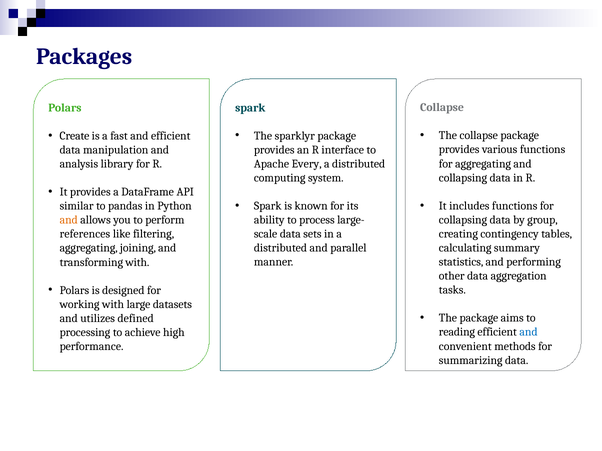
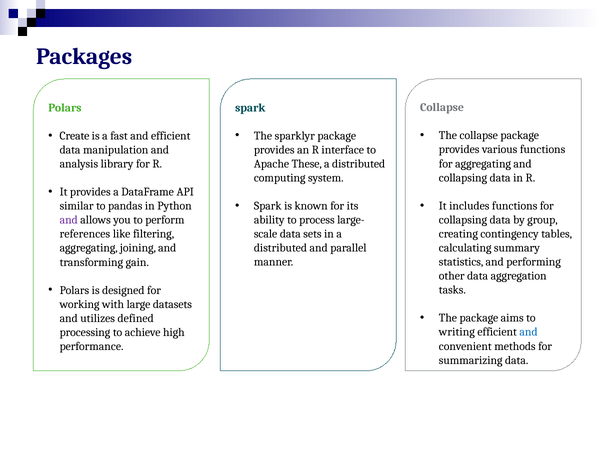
Every: Every -> These (307, 164)
and colour: orange -> purple (69, 220)
transforming with: with -> gain (137, 262)
reading: reading -> writing (457, 332)
